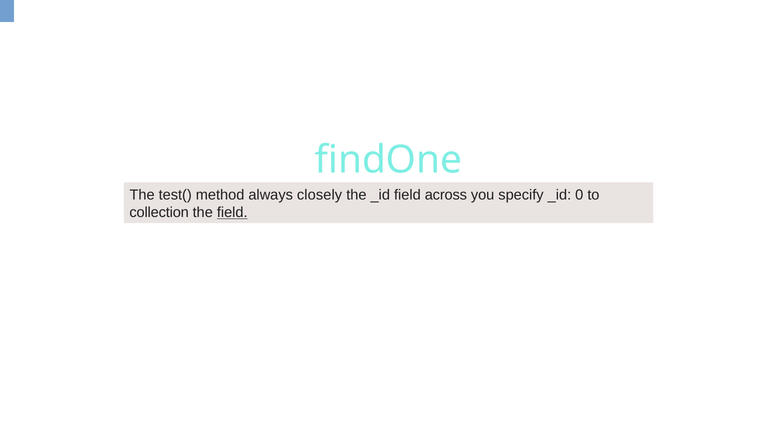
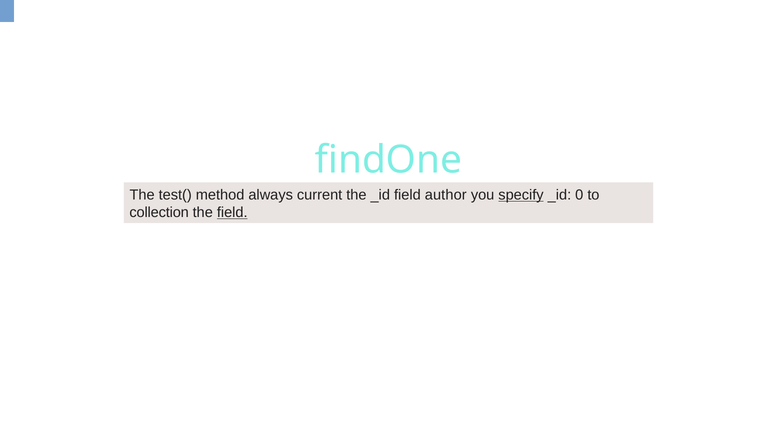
closely: closely -> current (320, 195)
across: across -> author (446, 195)
specify underline: none -> present (521, 195)
